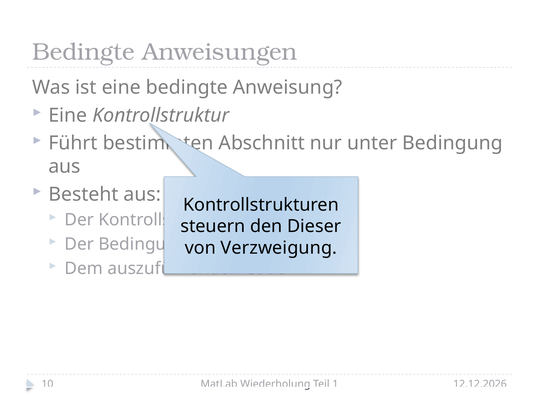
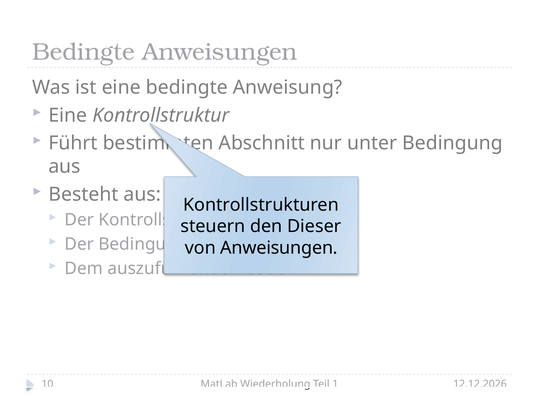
von Verzweigung: Verzweigung -> Anweisungen (279, 248)
